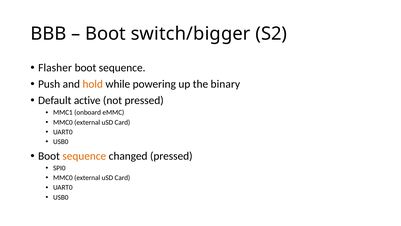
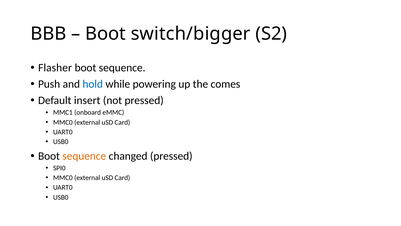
hold colour: orange -> blue (93, 84)
binary: binary -> comes (225, 84)
active: active -> insert (87, 100)
